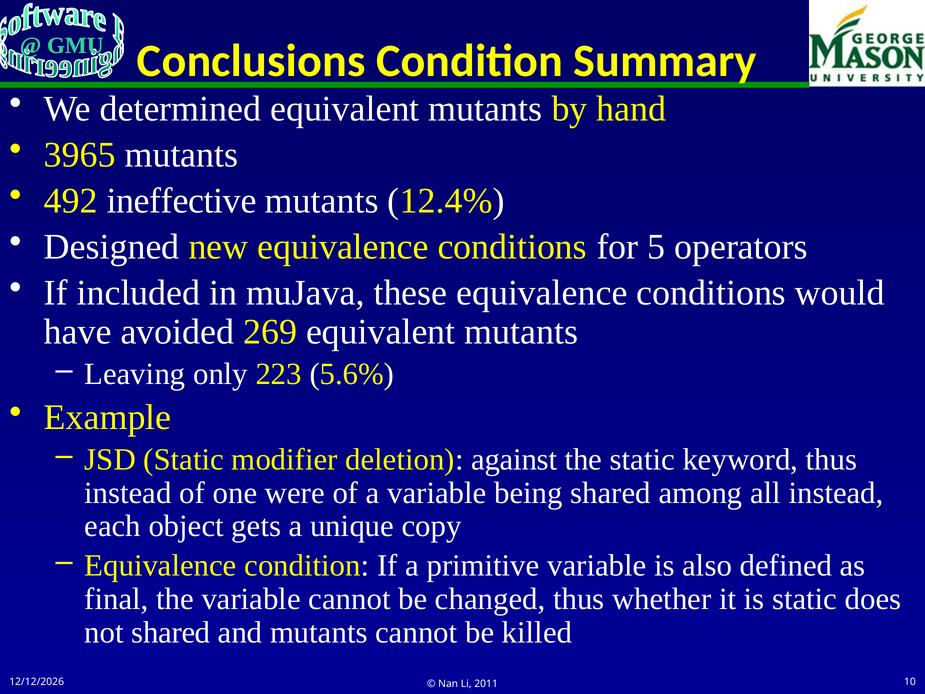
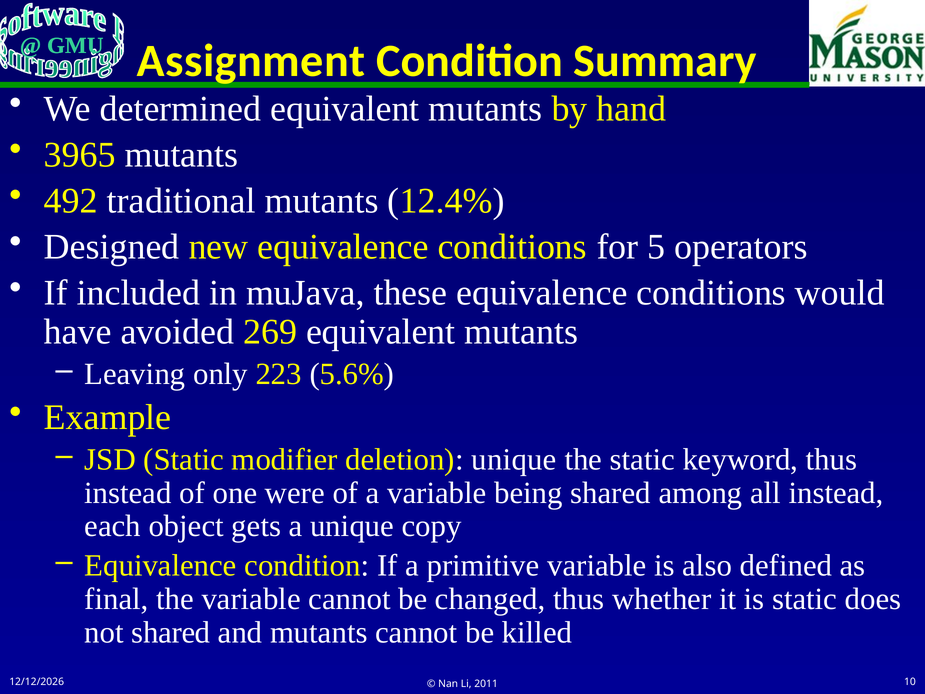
Conclusions: Conclusions -> Assignment (251, 61)
ineffective: ineffective -> traditional (181, 201)
deletion against: against -> unique (514, 460)
